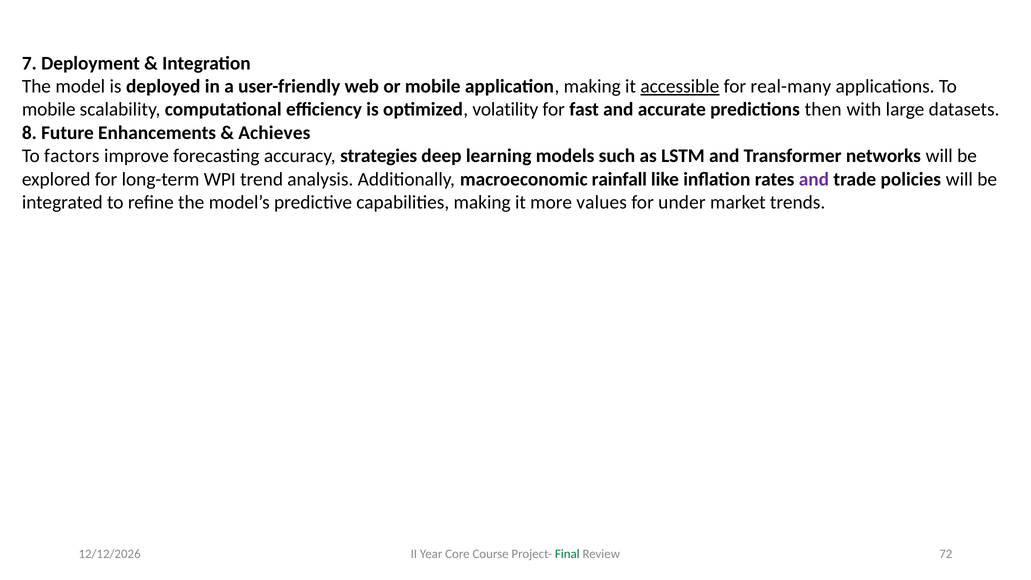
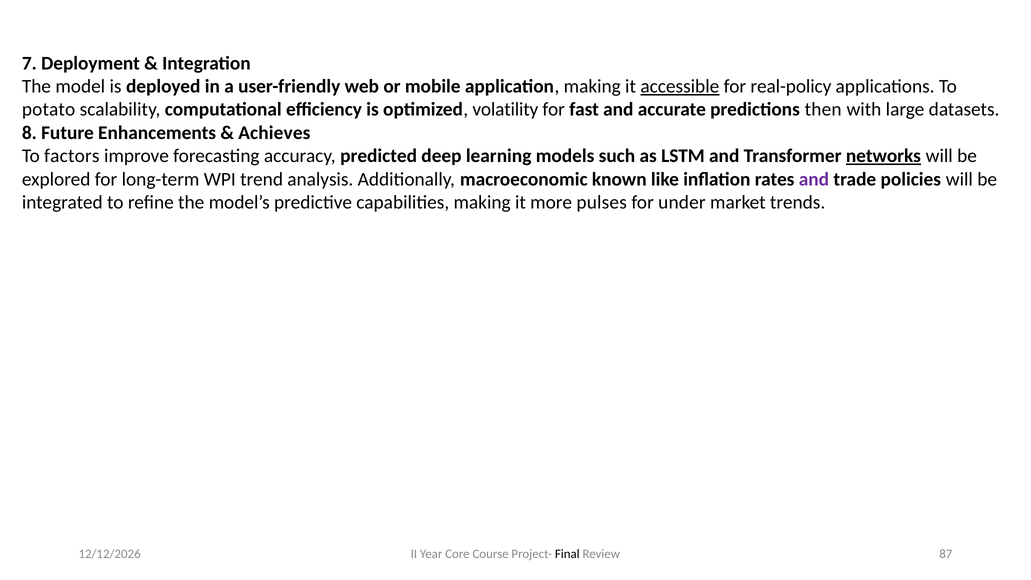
real-many: real-many -> real-policy (791, 86)
mobile: mobile -> potato (49, 110)
strategies: strategies -> predicted (379, 156)
networks underline: none -> present (883, 156)
rainfall: rainfall -> known (619, 179)
values: values -> pulses (602, 202)
Final colour: green -> black (567, 554)
72: 72 -> 87 (946, 554)
